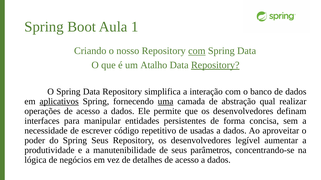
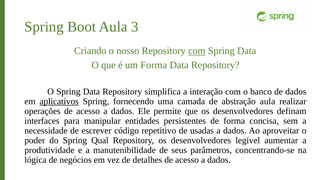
1: 1 -> 3 (135, 27)
um Atalho: Atalho -> Forma (154, 65)
Repository underline: present -> none (215, 65)
uma underline: present -> none (166, 102)
abstração qual: qual -> aula (267, 102)
Spring Seus: Seus -> Qual (100, 141)
